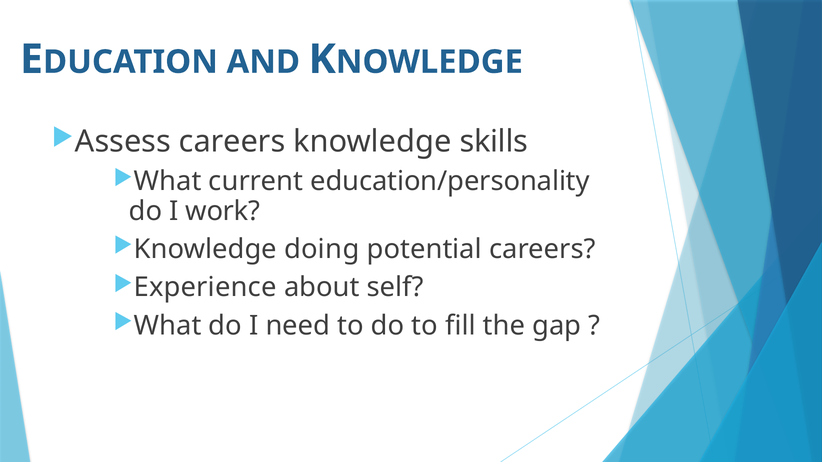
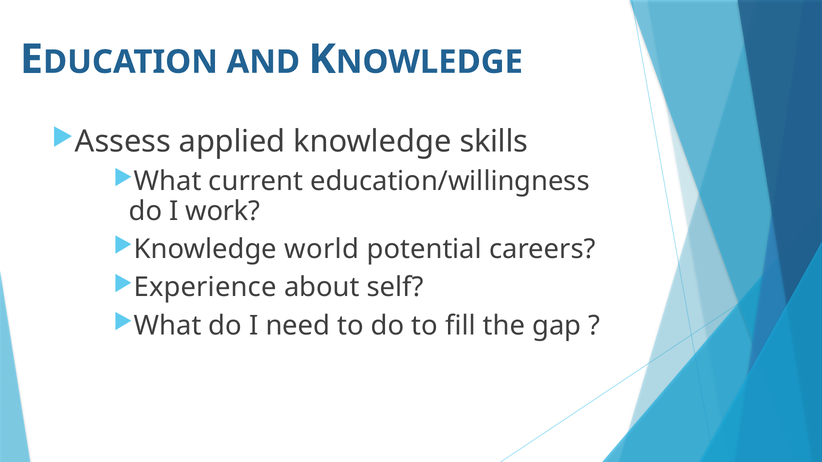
Assess careers: careers -> applied (232, 142)
education/personality: education/personality -> education/willingness (450, 182)
doing: doing -> world (322, 249)
